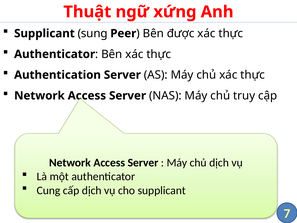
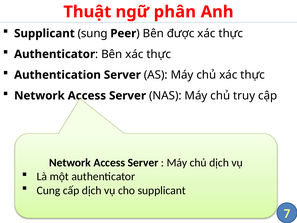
xứng: xứng -> phân (175, 12)
